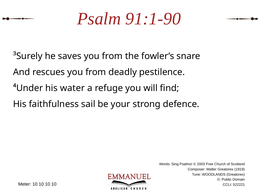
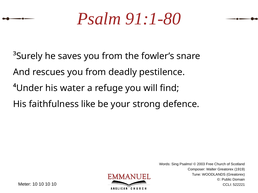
91:1-90: 91:1-90 -> 91:1-80 (153, 19)
sail: sail -> like (88, 104)
